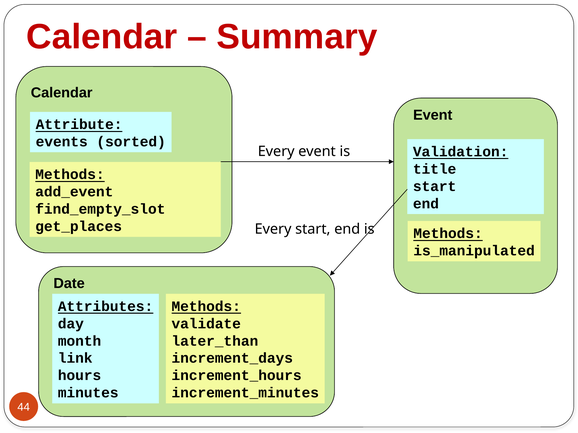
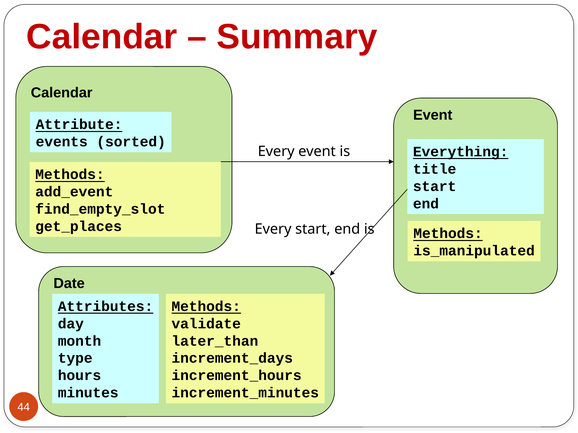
Validation: Validation -> Everything (461, 152)
link: link -> type (75, 359)
